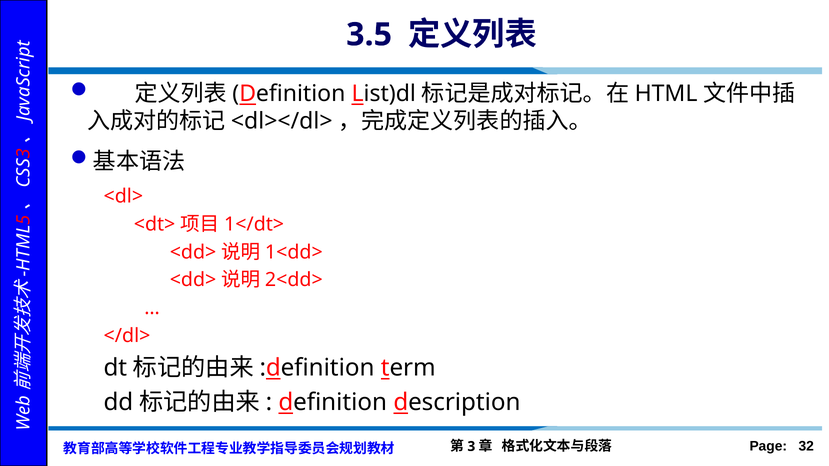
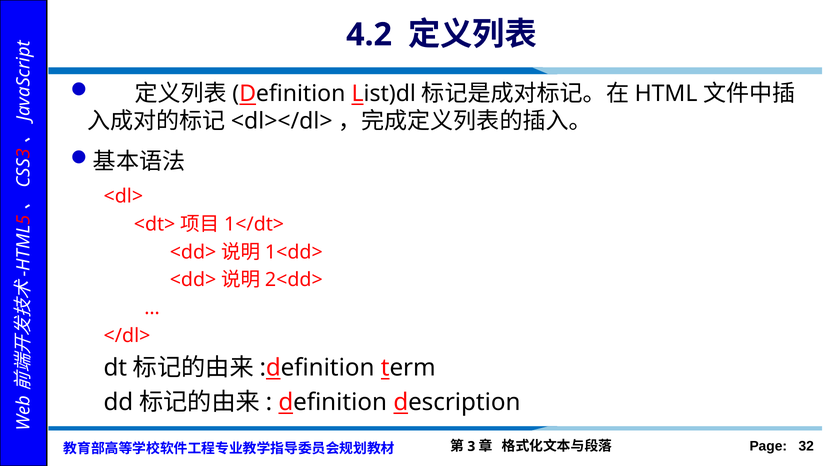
3.5: 3.5 -> 4.2 (369, 35)
